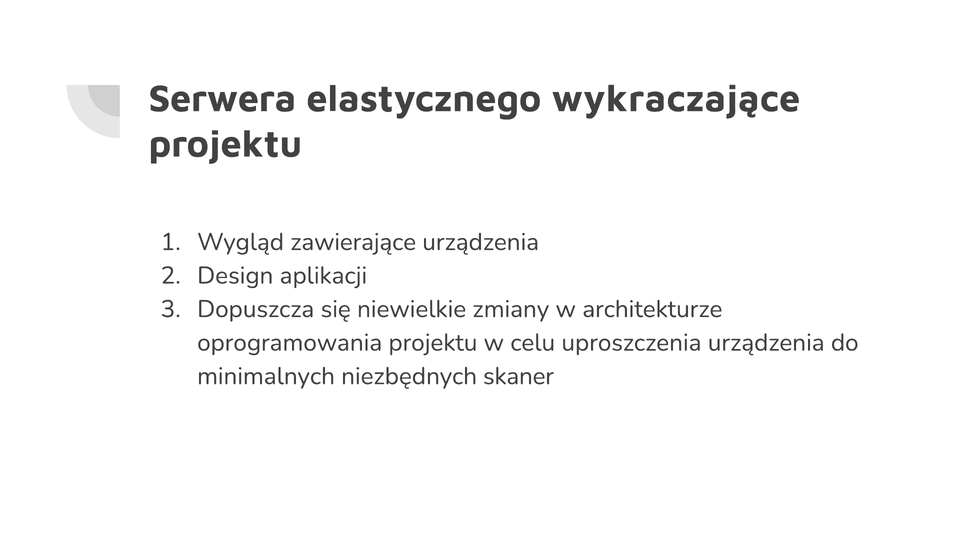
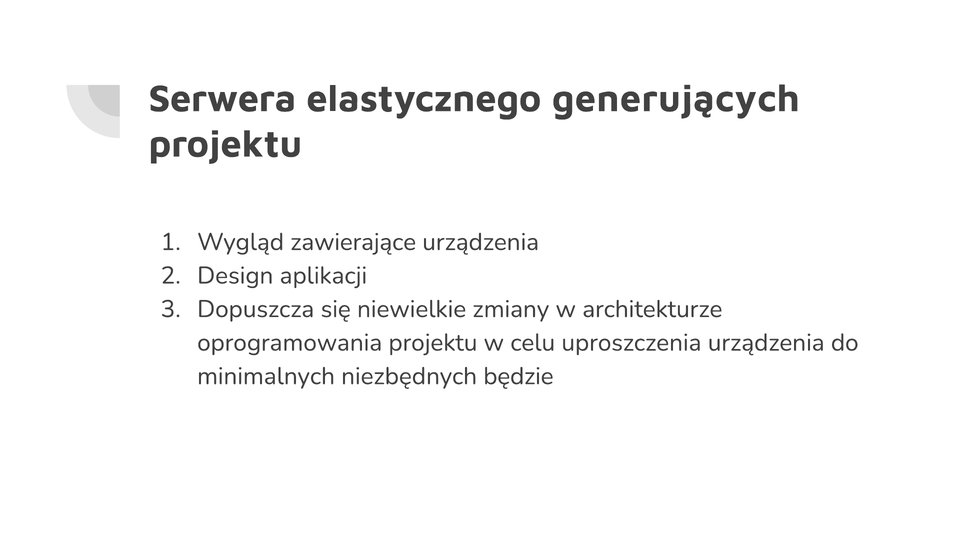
wykraczające: wykraczające -> generujących (676, 99)
skaner: skaner -> będzie (518, 376)
